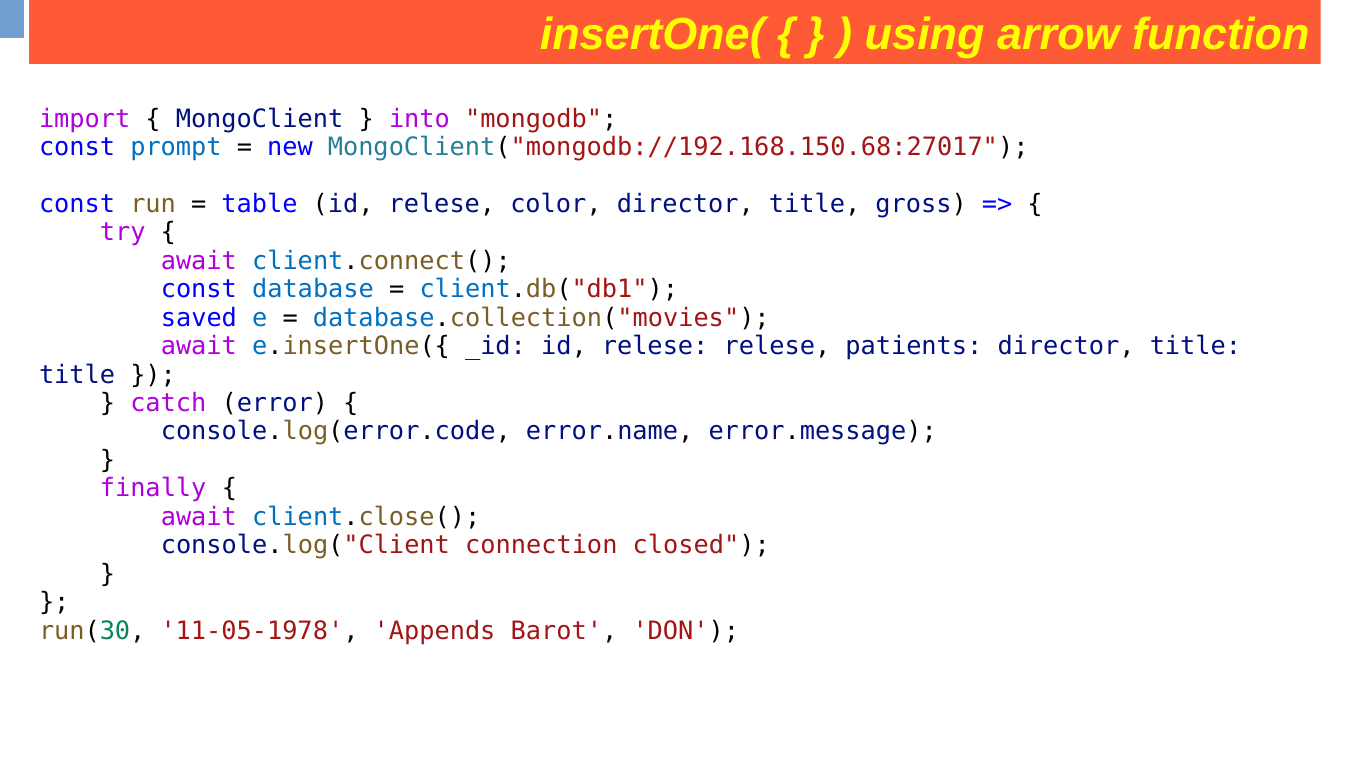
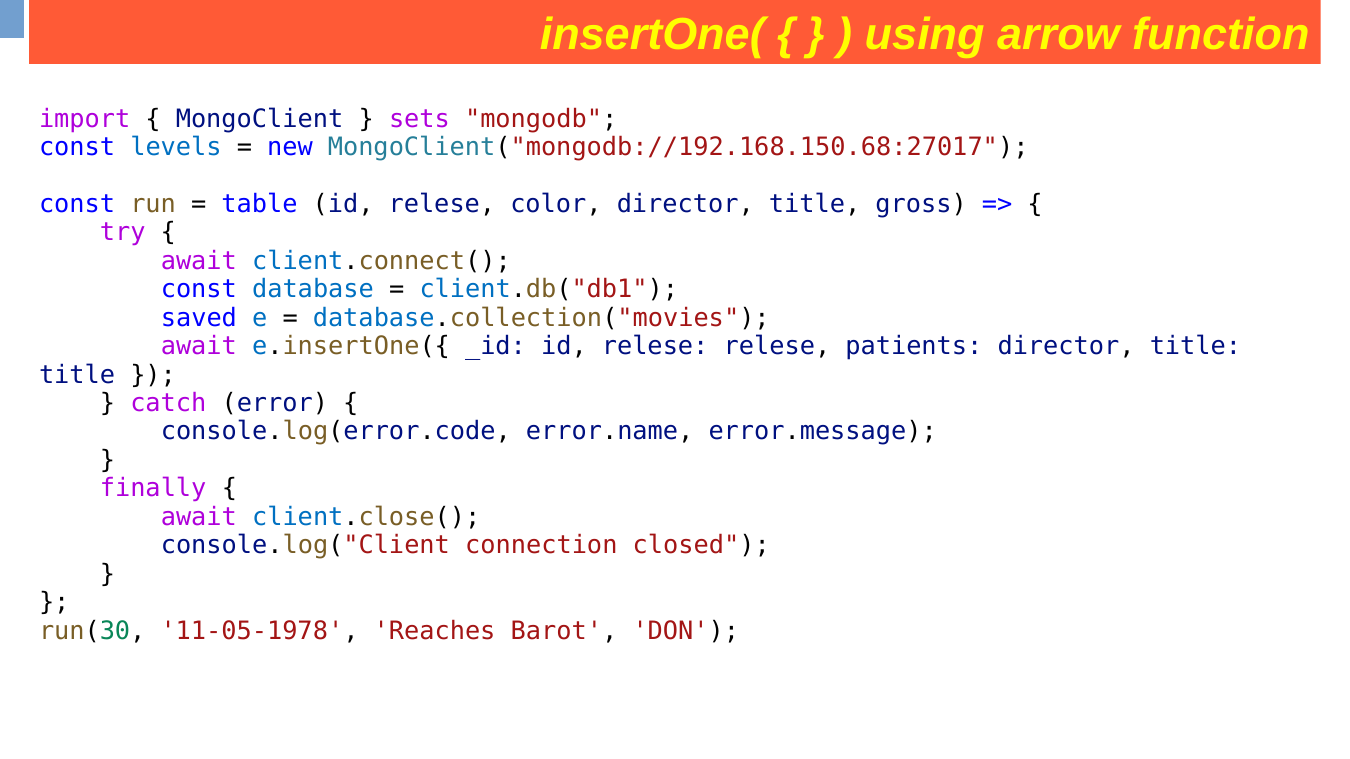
into: into -> sets (419, 119)
prompt: prompt -> levels (176, 147)
Appends: Appends -> Reaches (435, 631)
